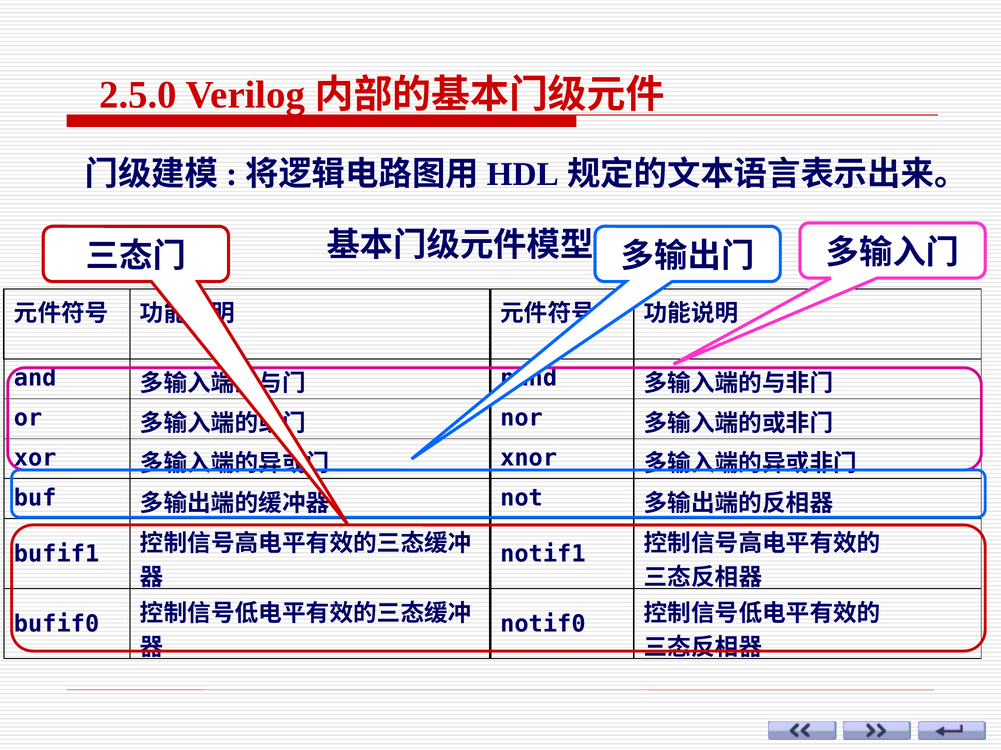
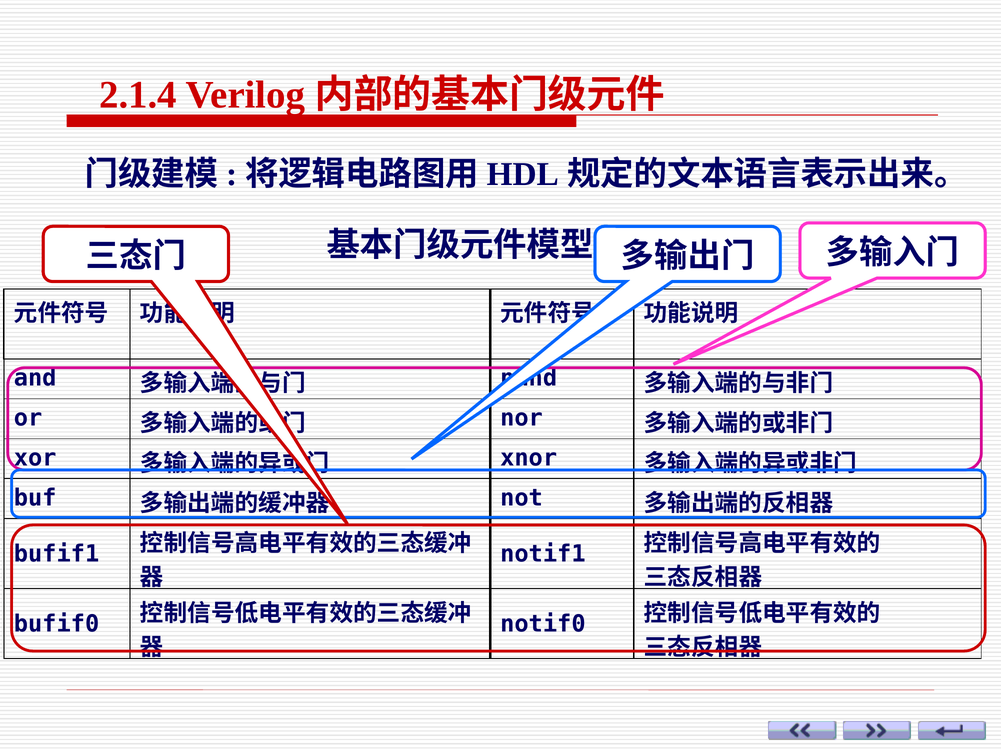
2.5.0: 2.5.0 -> 2.1.4 (138, 95)
